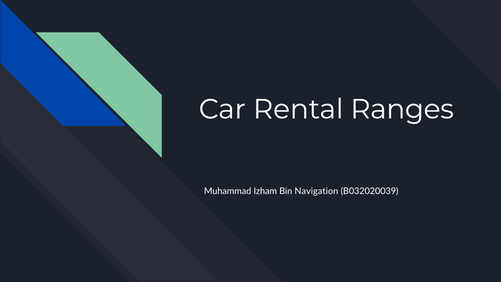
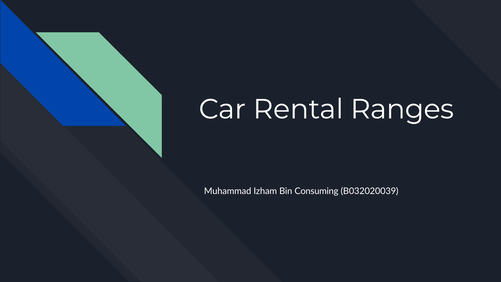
Navigation: Navigation -> Consuming (316, 191)
